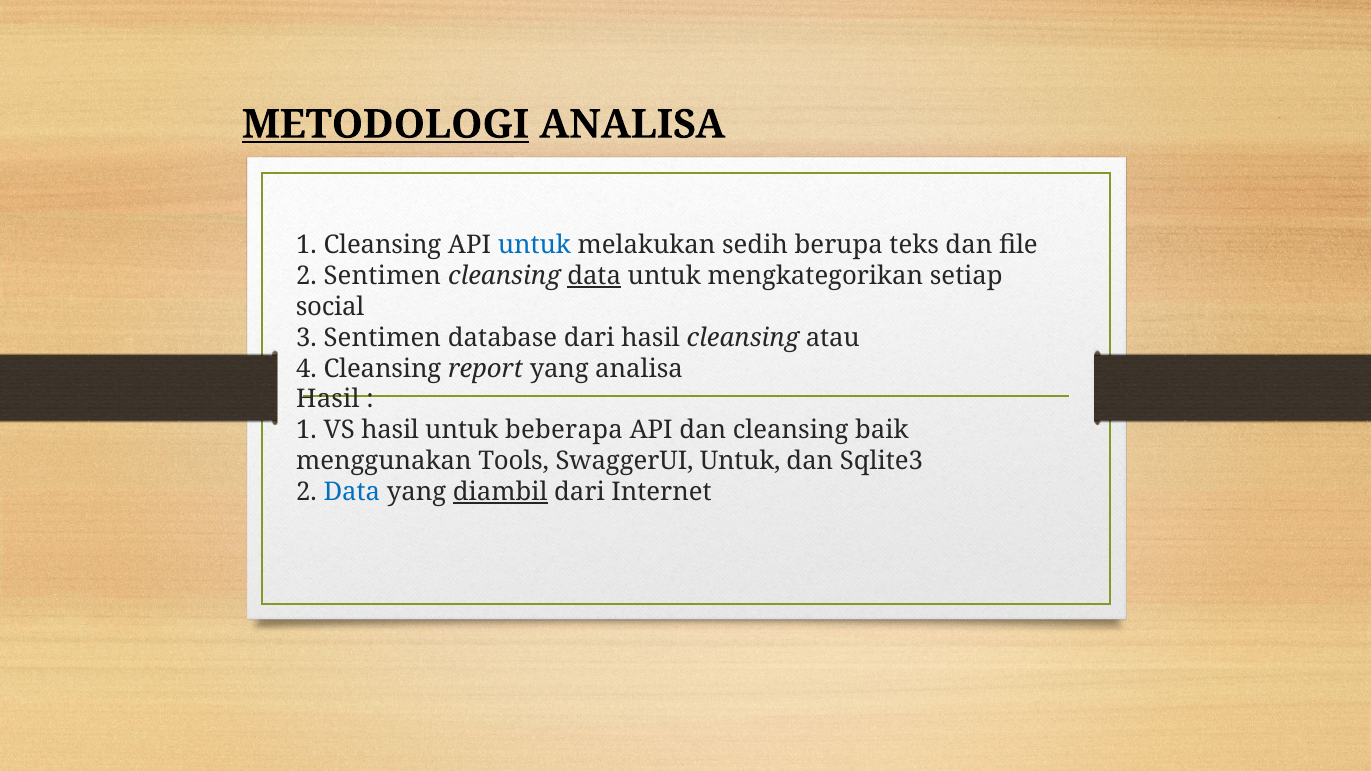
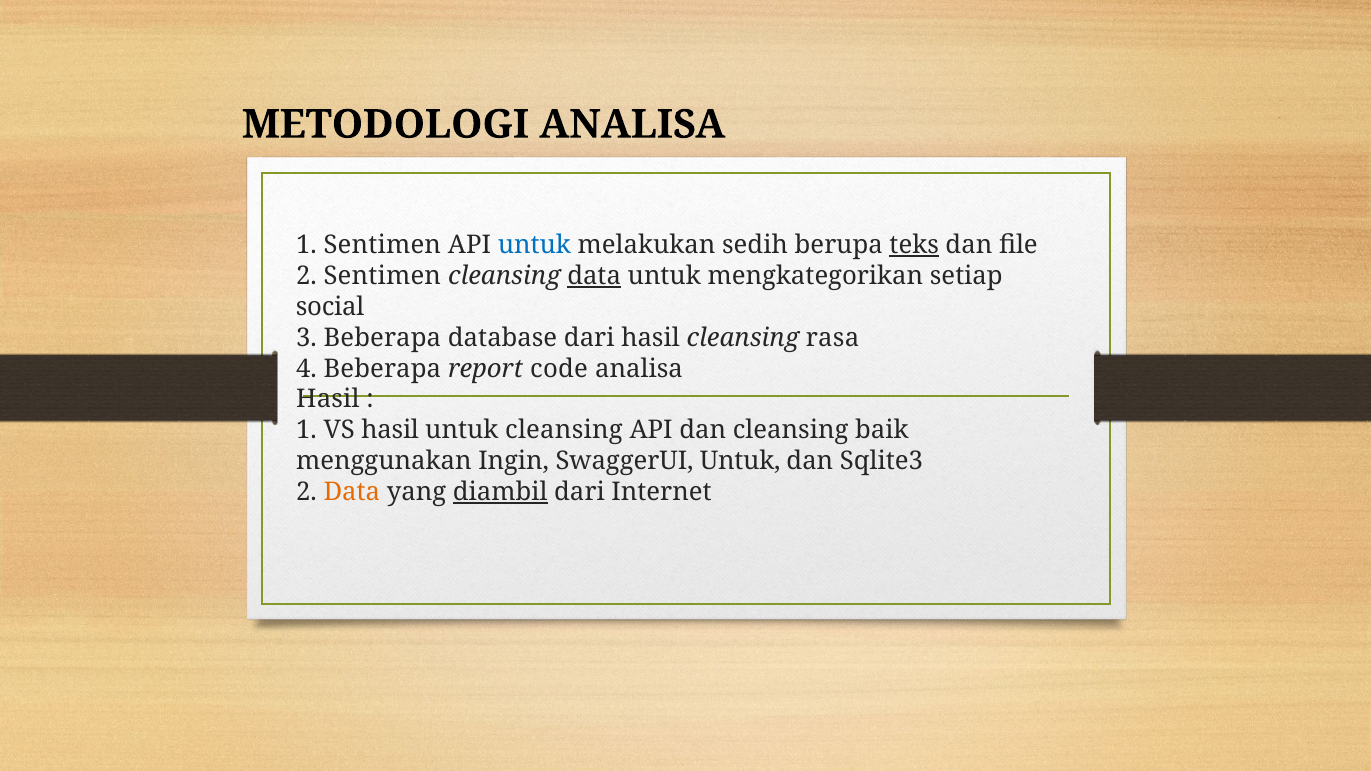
METODOLOGI underline: present -> none (385, 125)
1 Cleansing: Cleansing -> Sentimen (382, 245)
teks underline: none -> present (914, 245)
3 Sentimen: Sentimen -> Beberapa (382, 338)
atau: atau -> rasa (833, 338)
4 Cleansing: Cleansing -> Beberapa (382, 369)
report yang: yang -> code (559, 369)
untuk beberapa: beberapa -> cleansing (564, 430)
Tools: Tools -> Ingin (514, 461)
Data colour: blue -> orange (352, 492)
